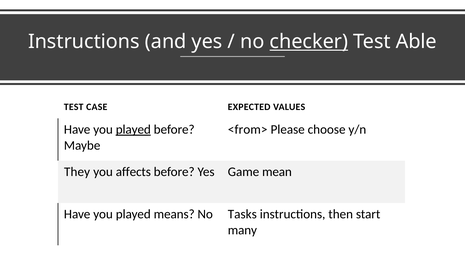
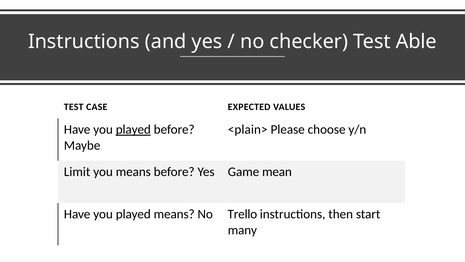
checker underline: present -> none (309, 42)
<from>: <from> -> <plain> (248, 129)
They: They -> Limit (77, 172)
you affects: affects -> means (133, 172)
Tasks: Tasks -> Trello (242, 214)
